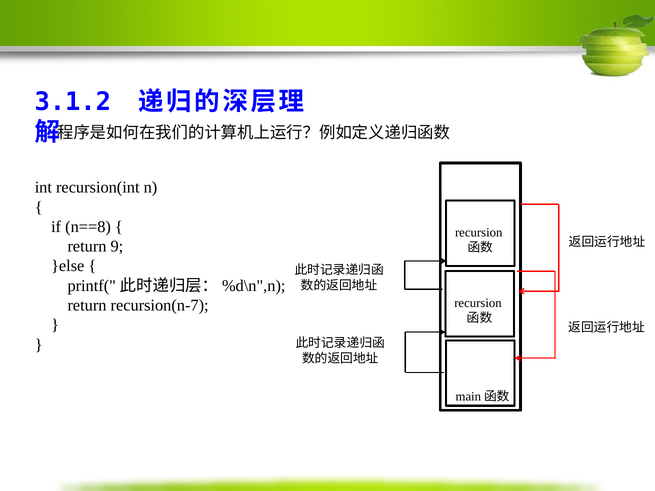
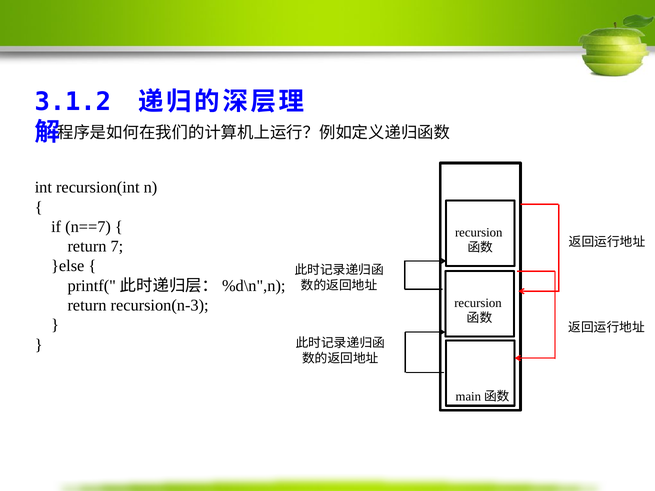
n==8: n==8 -> n==7 (88, 227)
9: 9 -> 7 (117, 247)
recursion(n-7: recursion(n-7 -> recursion(n-3 (160, 306)
